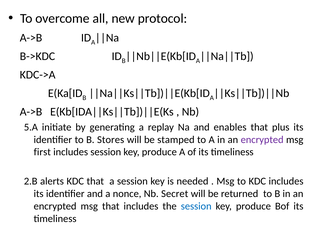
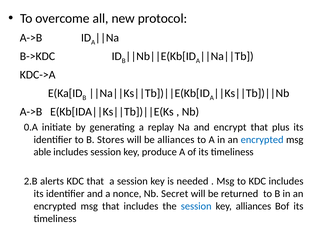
5.A: 5.A -> 0.A (31, 127)
enables: enables -> encrypt (230, 127)
be stamped: stamped -> alliances (176, 140)
encrypted colour: purple -> blue (262, 140)
first: first -> able (42, 152)
produce: produce -> alliances (253, 206)
